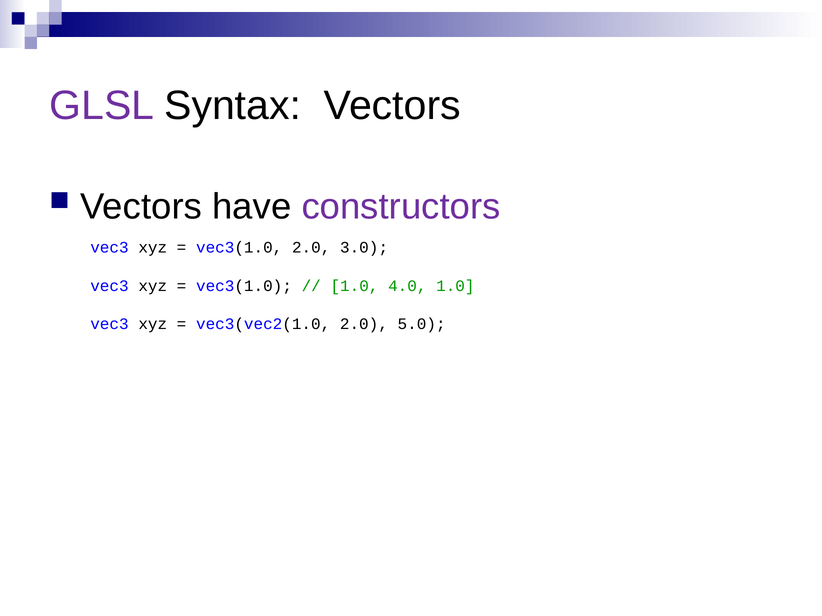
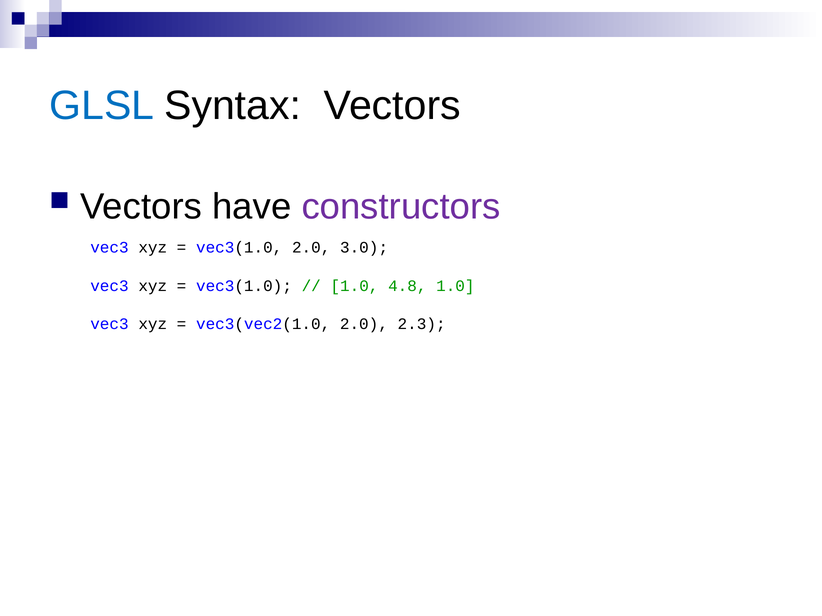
GLSL colour: purple -> blue (102, 106)
4.0: 4.0 -> 4.8 (407, 286)
5.0: 5.0 -> 2.3 (422, 324)
